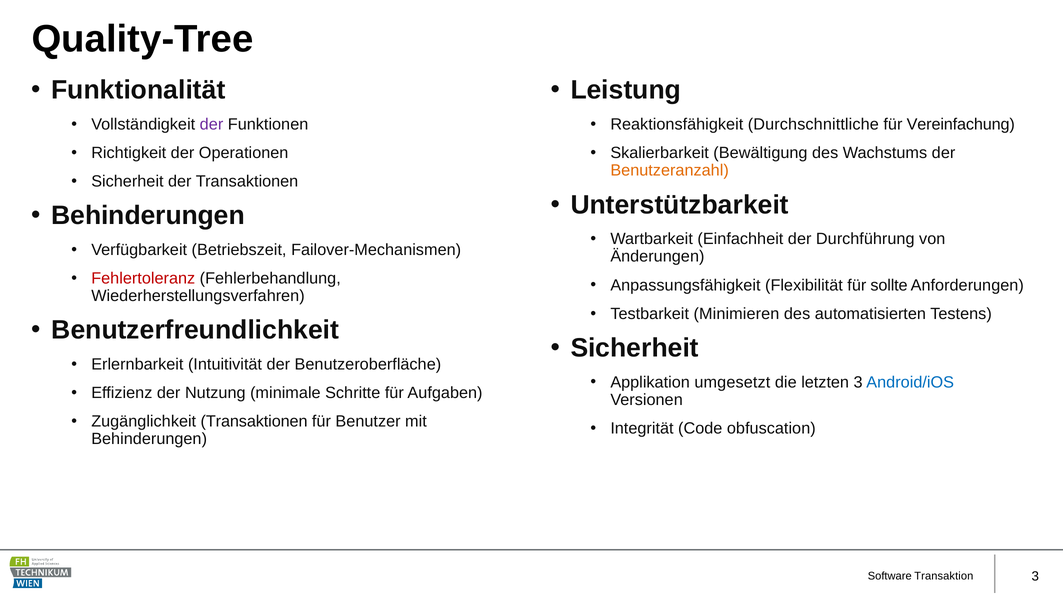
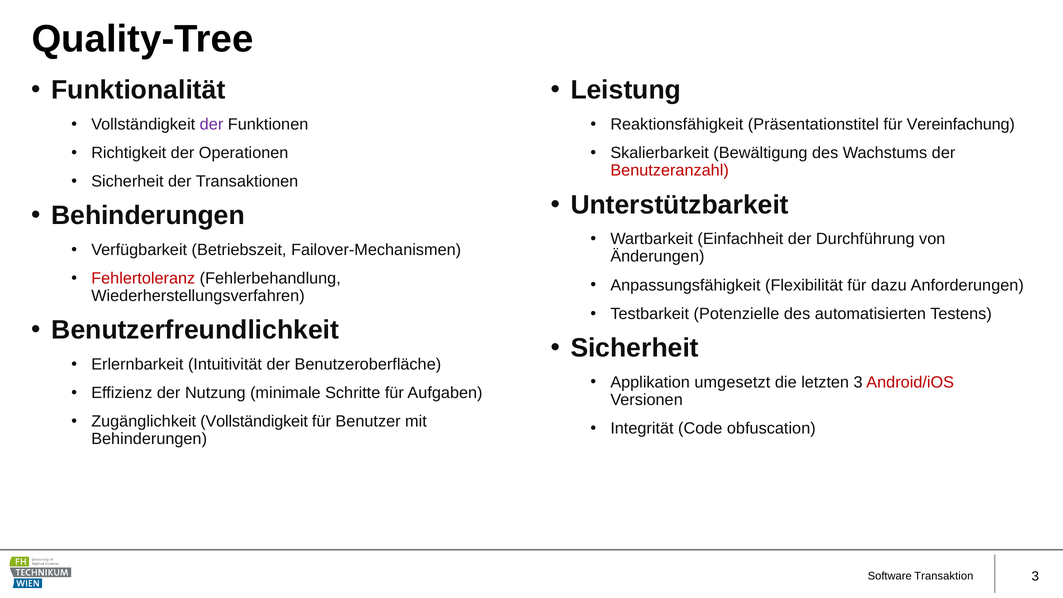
Durchschnittliche: Durchschnittliche -> Präsentationstitel (813, 124)
Benutzeranzahl colour: orange -> red (670, 171)
sollte: sollte -> dazu (889, 285)
Minimieren: Minimieren -> Potenzielle (736, 314)
Android/iOS colour: blue -> red (910, 382)
Zugänglichkeit Transaktionen: Transaktionen -> Vollständigkeit (254, 422)
